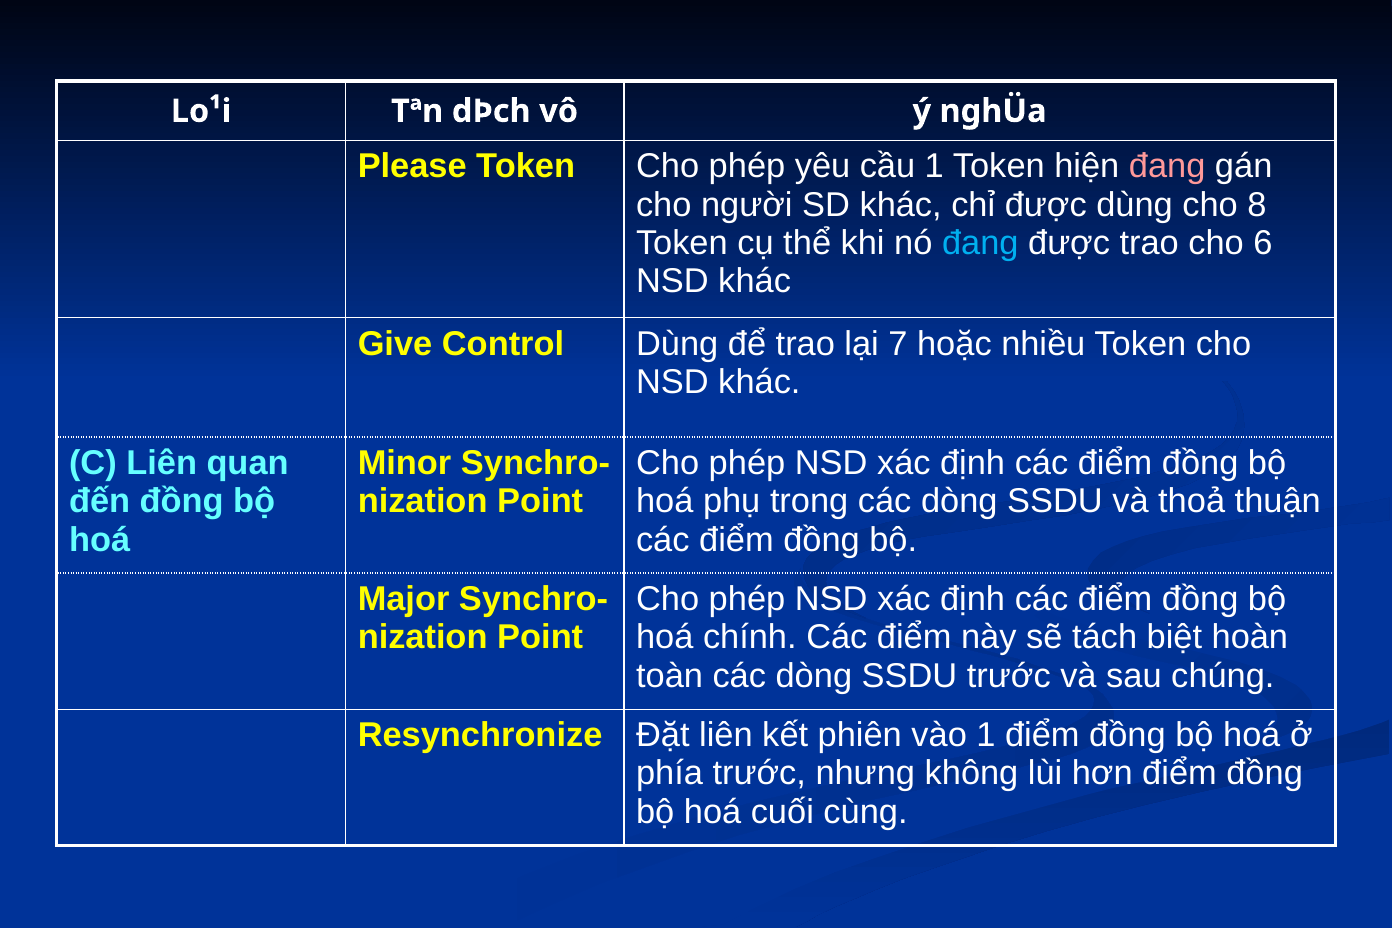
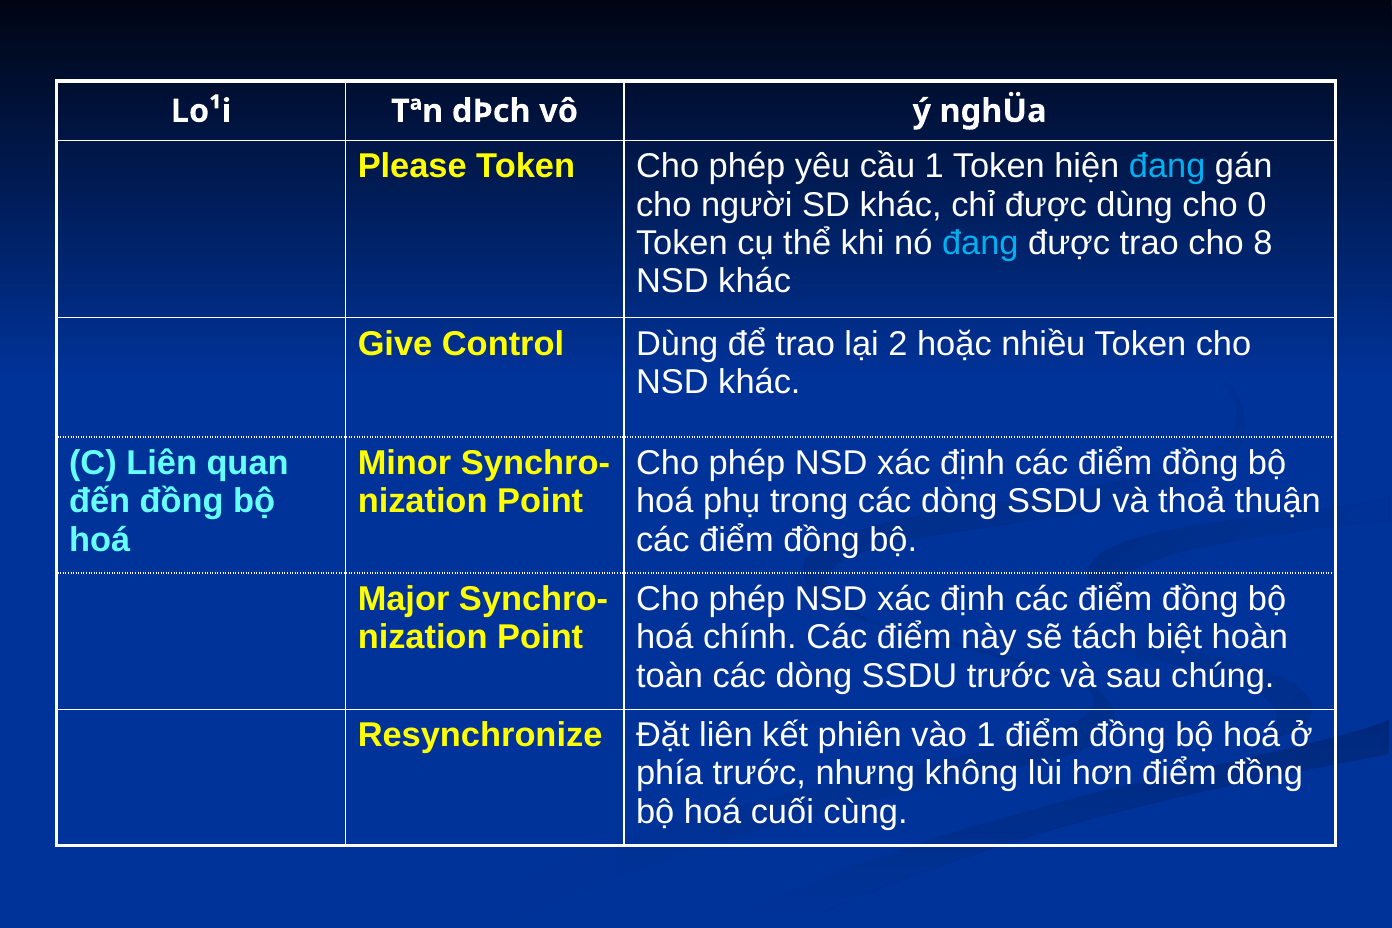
đang colour: pink -> light blue (1167, 166)
8: 8 -> 0 (1257, 205)
6: 6 -> 8 (1263, 243)
7: 7 -> 2 (898, 344)
